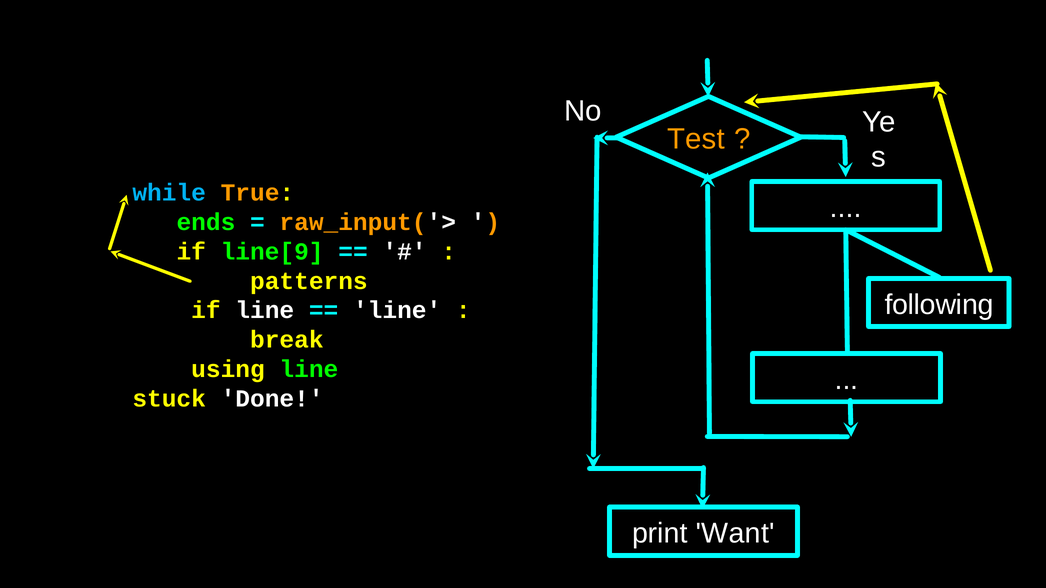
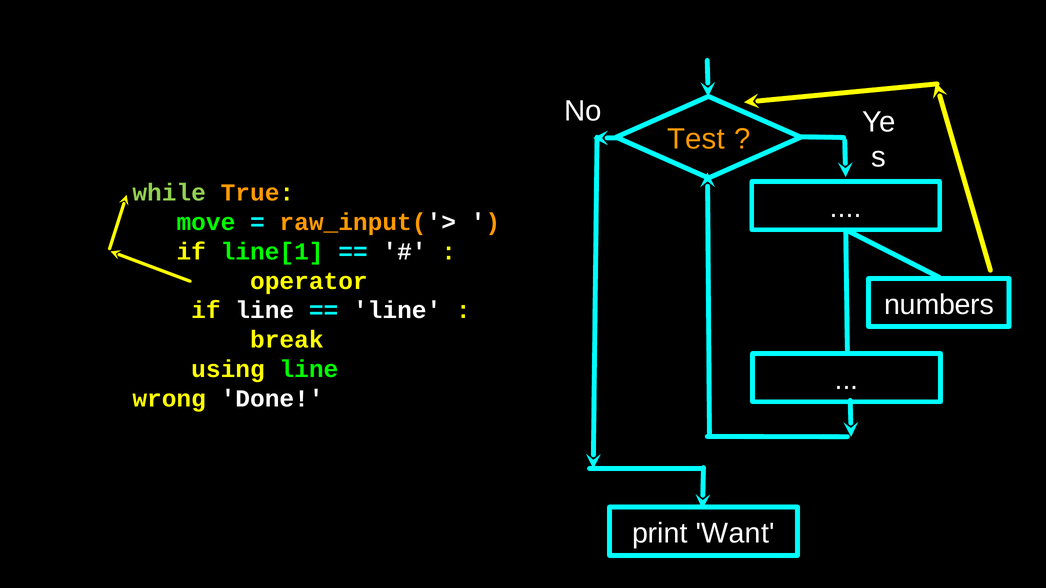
while colour: light blue -> light green (169, 193)
ends: ends -> move (206, 222)
line[9: line[9 -> line[1 (272, 252)
patterns: patterns -> operator (309, 281)
following: following -> numbers (939, 305)
stuck: stuck -> wrong (169, 399)
